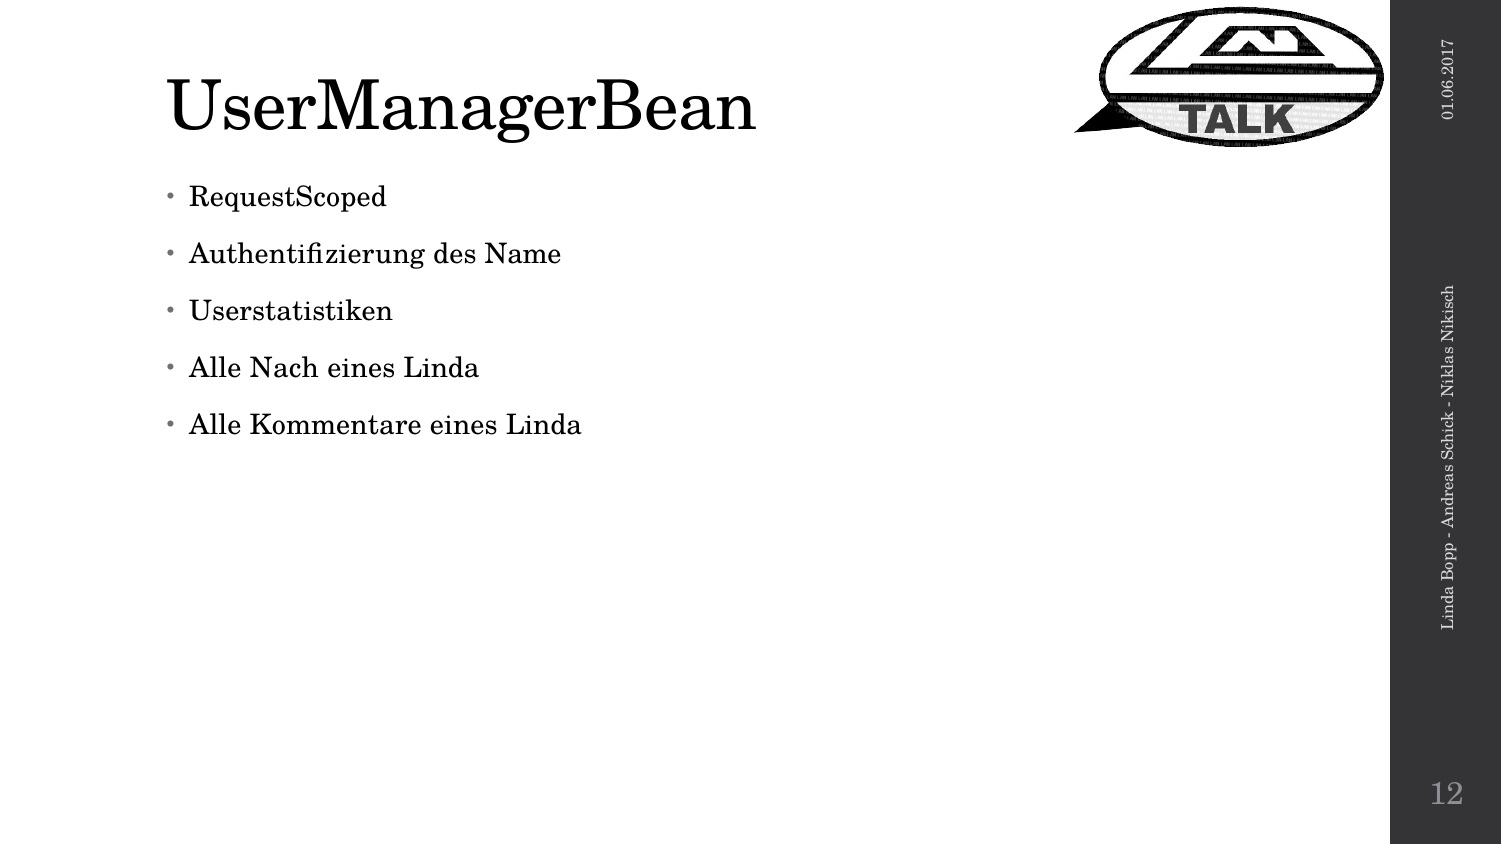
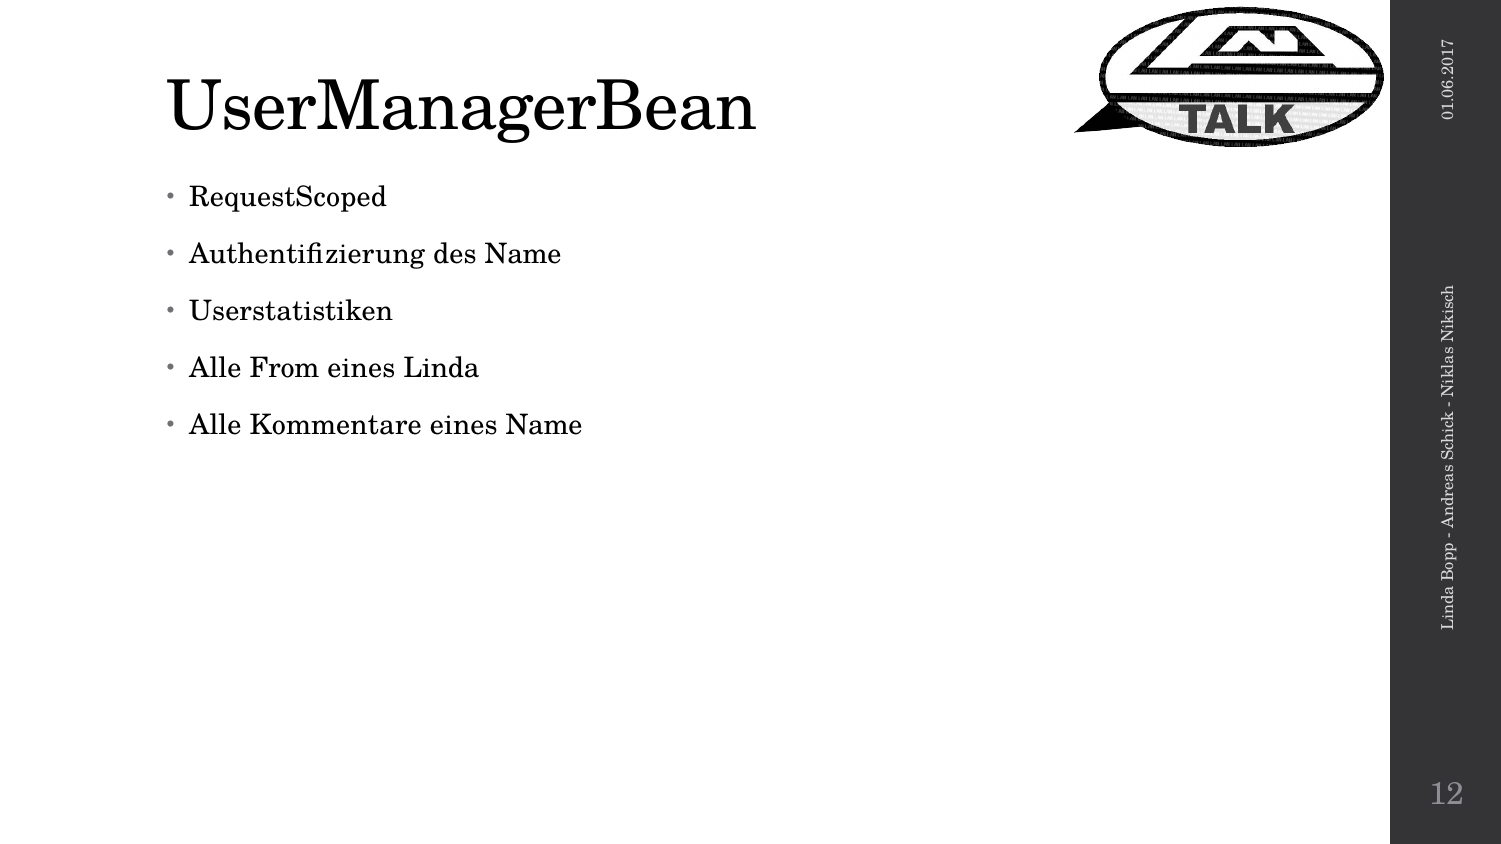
Nach: Nach -> From (285, 368)
Kommentare eines Linda: Linda -> Name (544, 426)
